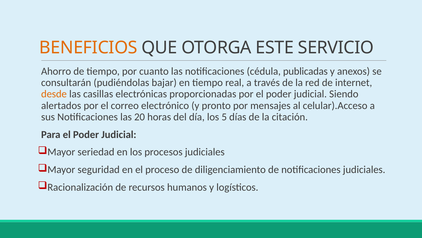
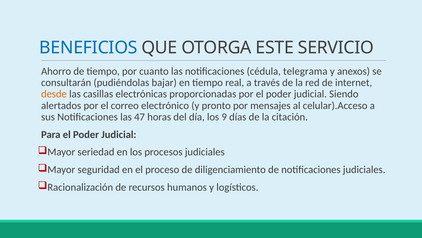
BENEFICIOS colour: orange -> blue (88, 48)
publicadas: publicadas -> telegrama (305, 71)
20: 20 -> 47 (140, 117)
5: 5 -> 9 (224, 117)
